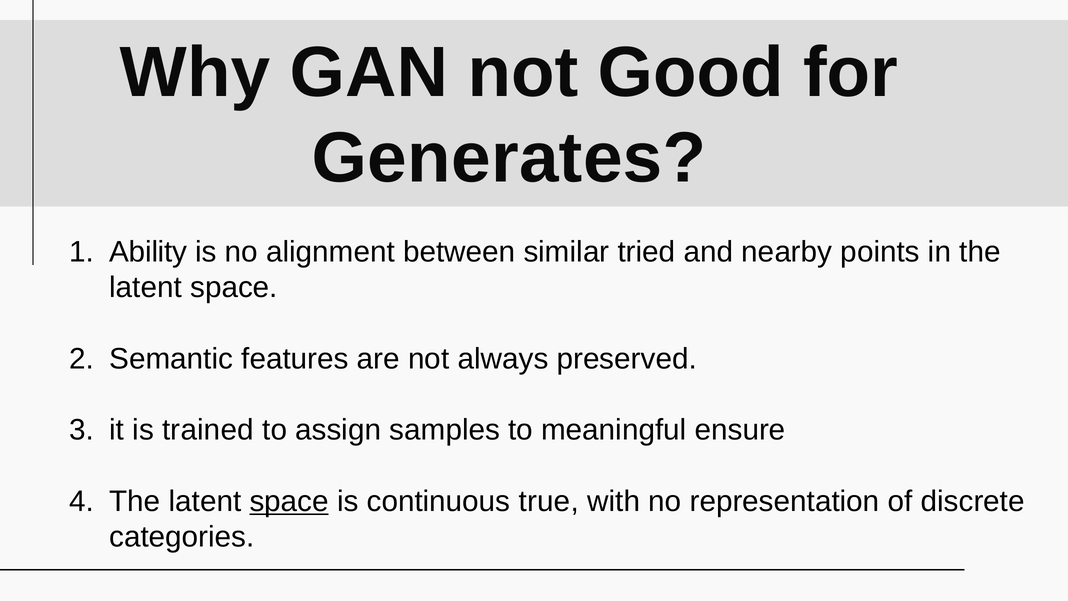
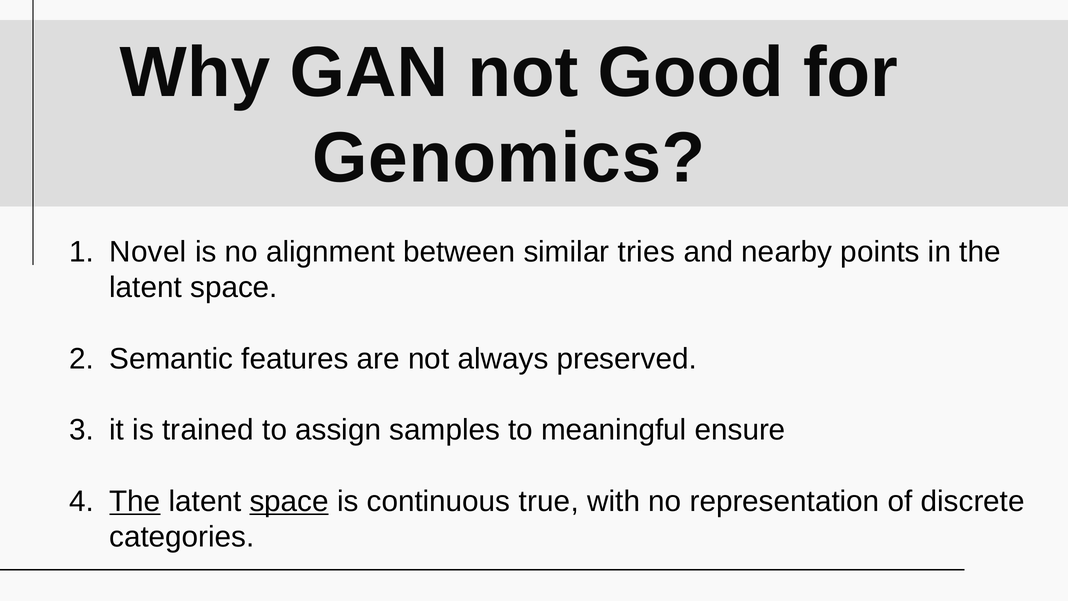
Generates: Generates -> Genomics (509, 158)
Ability: Ability -> Novel (148, 252)
tried: tried -> tries (646, 252)
The underline: none -> present (135, 501)
